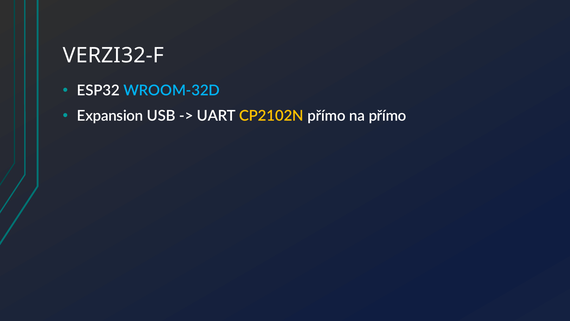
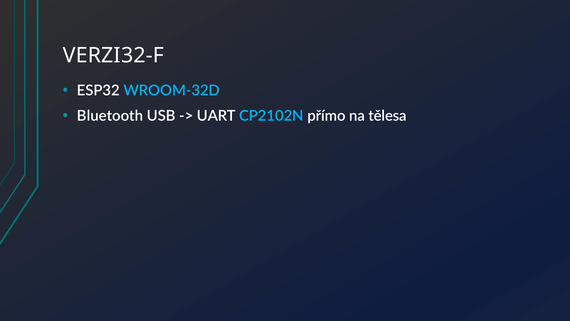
Expansion: Expansion -> Bluetooth (110, 116)
CP2102N colour: yellow -> light blue (271, 116)
na přímo: přímo -> tělesa (388, 116)
